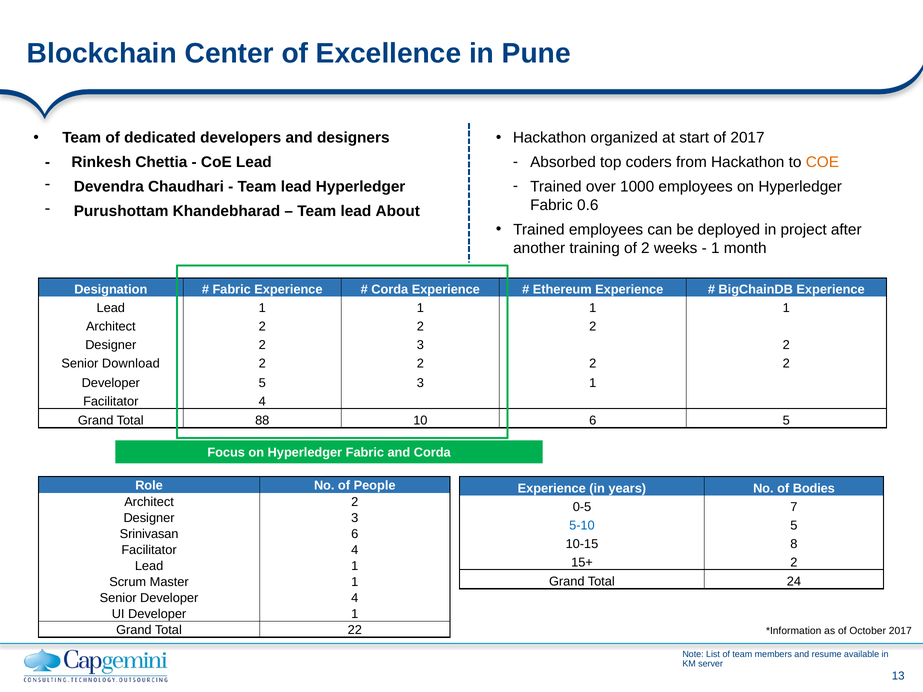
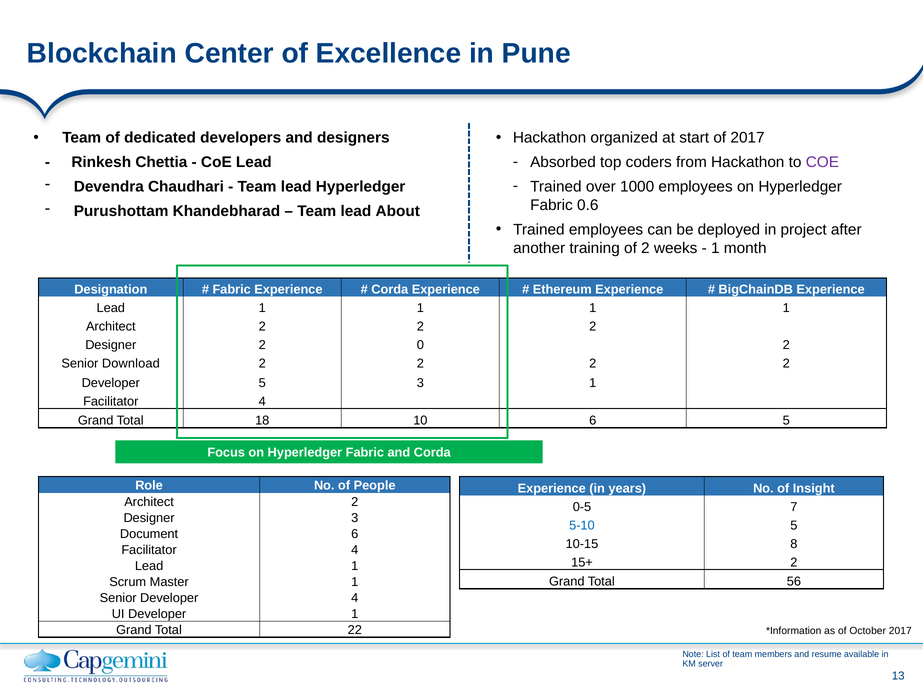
COE colour: orange -> purple (822, 162)
2 3: 3 -> 0 (420, 345)
88: 88 -> 18 (262, 421)
Bodies: Bodies -> Insight (814, 488)
Srinivasan: Srinivasan -> Document (149, 534)
24: 24 -> 56 (794, 582)
